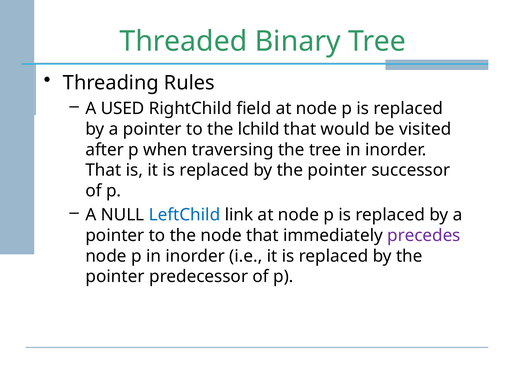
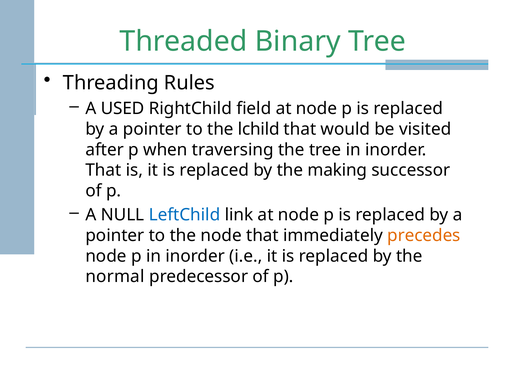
pointer: pointer -> making (337, 170)
precedes colour: purple -> orange (424, 235)
pointer: pointer -> normal (115, 276)
